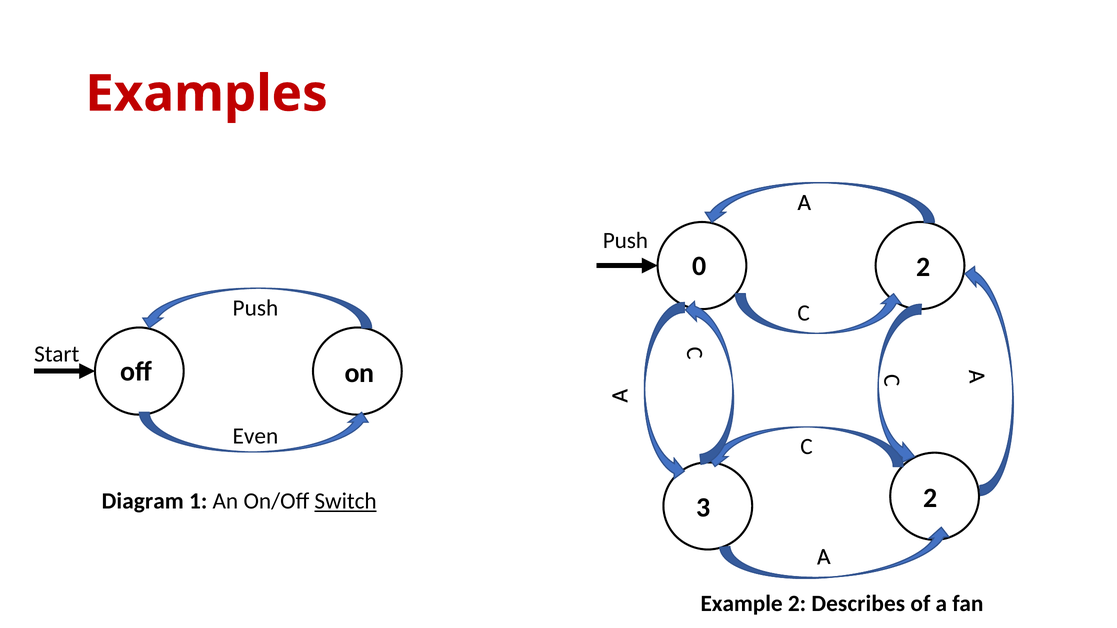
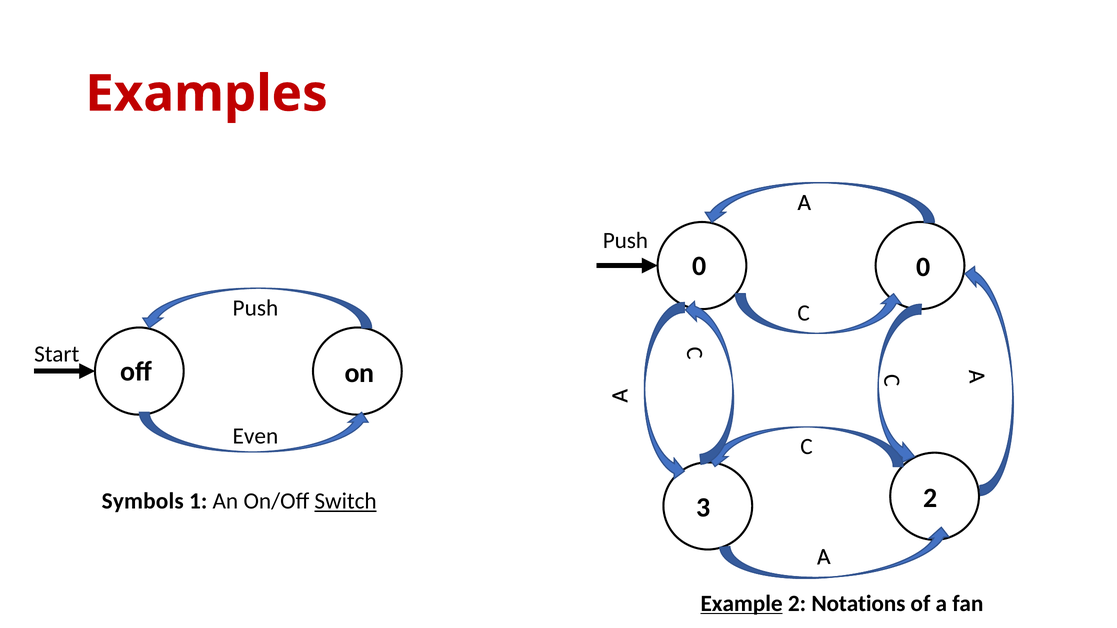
0 2: 2 -> 0 (923, 267)
Diagram: Diagram -> Symbols (143, 501)
Example underline: none -> present (742, 604)
Describes: Describes -> Notations (858, 604)
